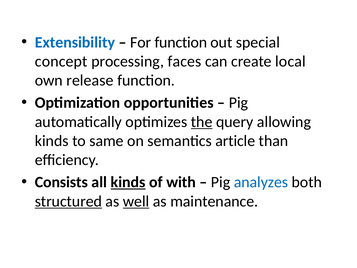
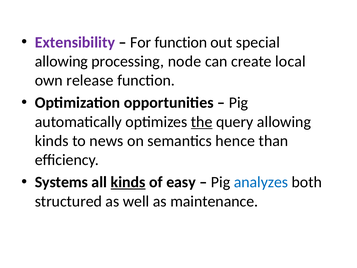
Extensibility colour: blue -> purple (75, 42)
concept: concept -> allowing (61, 61)
faces: faces -> node (184, 61)
same: same -> news (106, 141)
article: article -> hence (235, 141)
Consists: Consists -> Systems (61, 182)
with: with -> easy (181, 182)
structured underline: present -> none (68, 201)
well underline: present -> none (136, 201)
